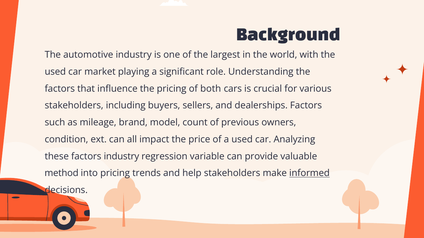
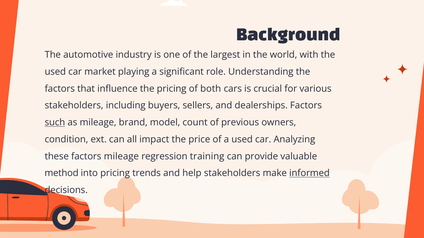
such underline: none -> present (55, 123)
factors industry: industry -> mileage (121, 157)
variable: variable -> training (207, 157)
